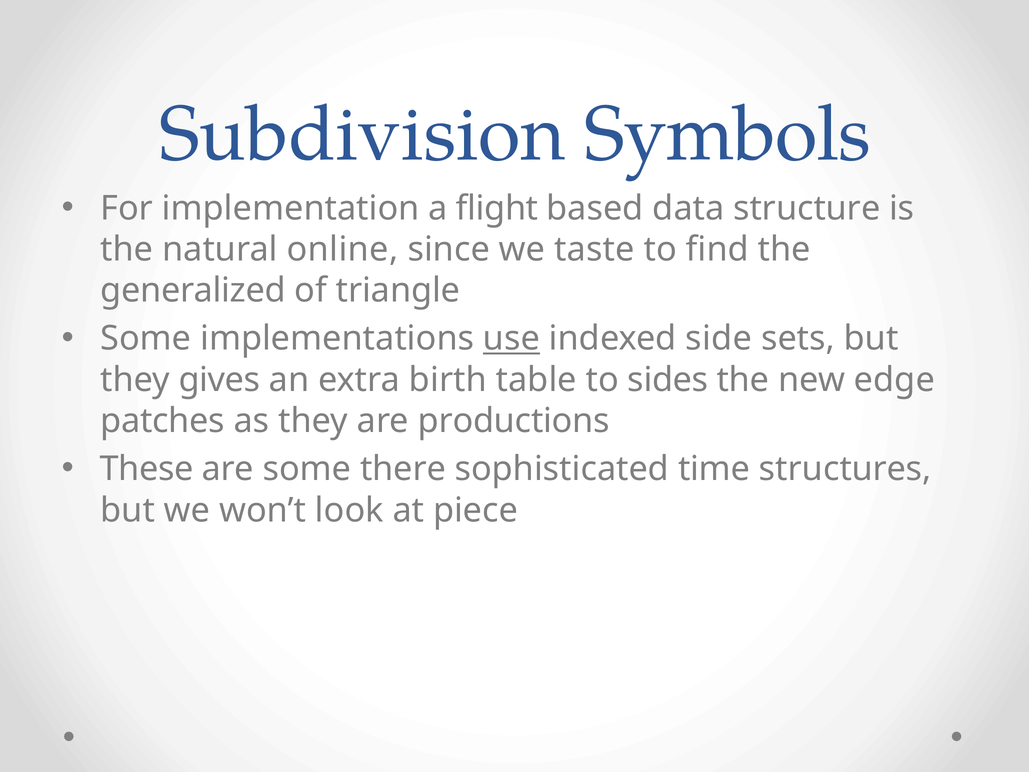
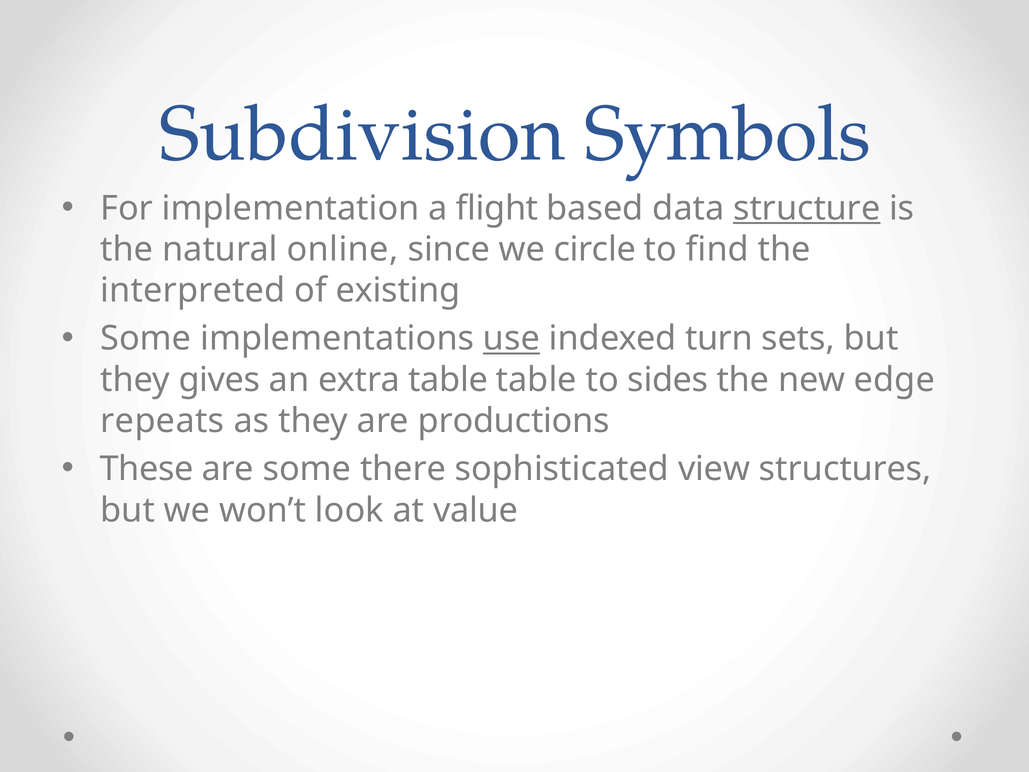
structure underline: none -> present (807, 208)
taste: taste -> circle (595, 249)
generalized: generalized -> interpreted (193, 291)
triangle: triangle -> existing (398, 291)
side: side -> turn (719, 339)
extra birth: birth -> table (448, 380)
patches: patches -> repeats (162, 421)
time: time -> view (714, 469)
piece: piece -> value (476, 510)
